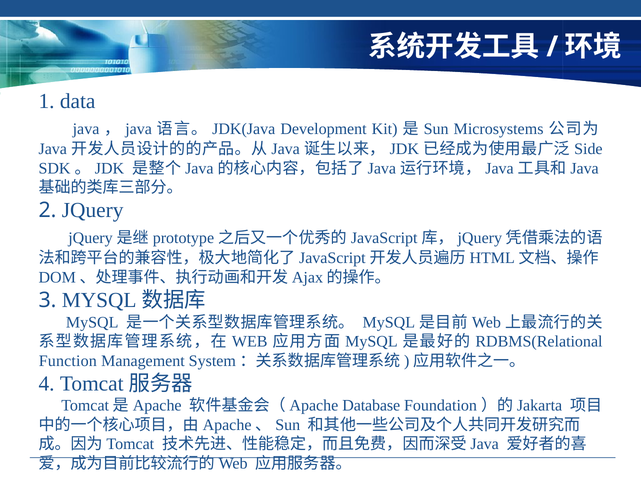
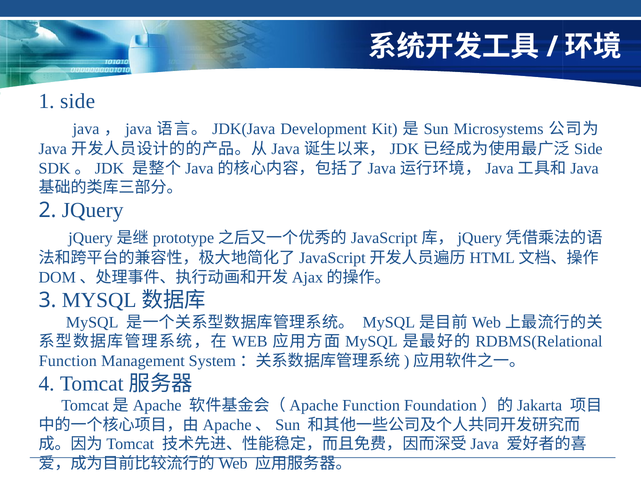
1 data: data -> side (78, 101)
Database: Database -> Function (371, 405)
